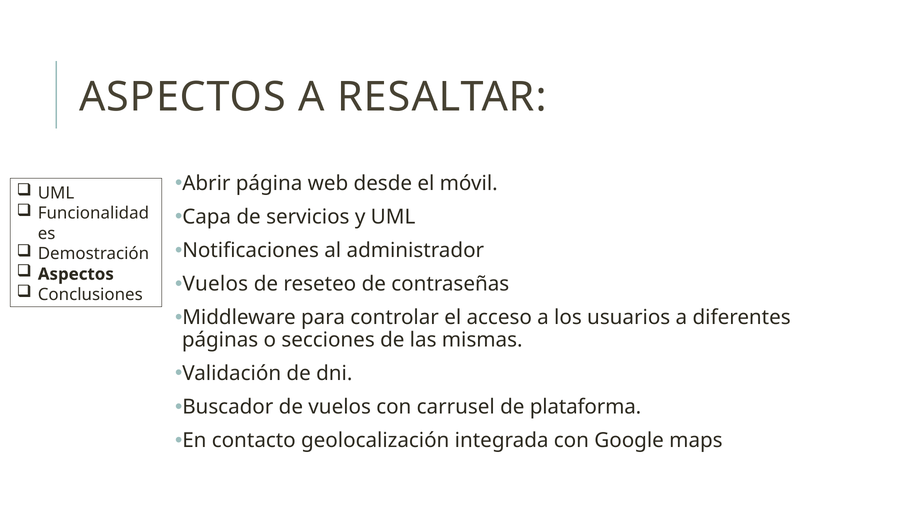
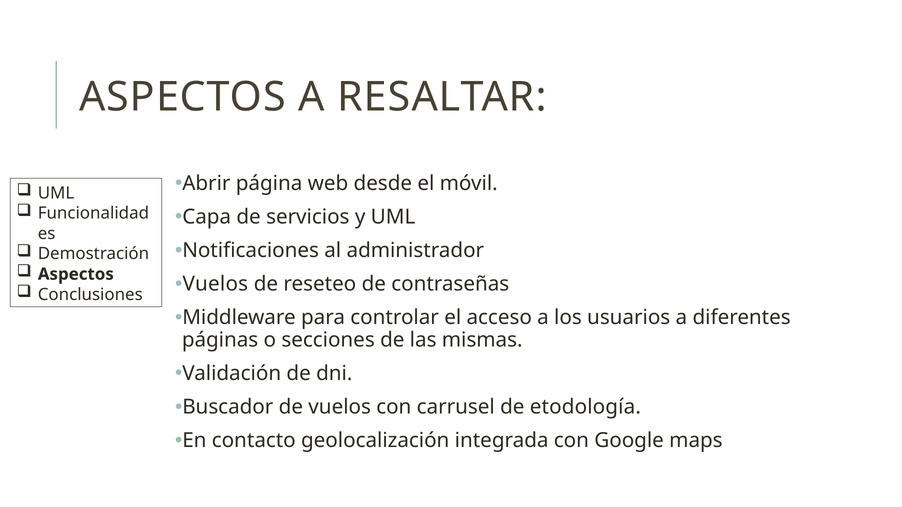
plataforma: plataforma -> etodología (585, 407)
